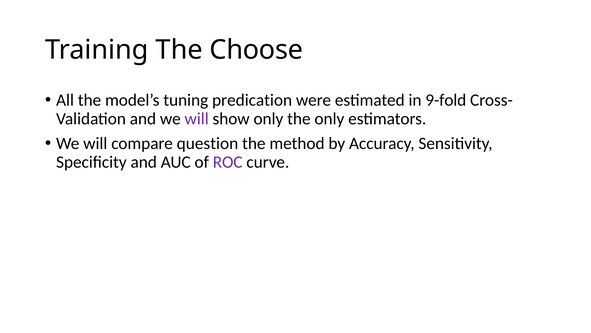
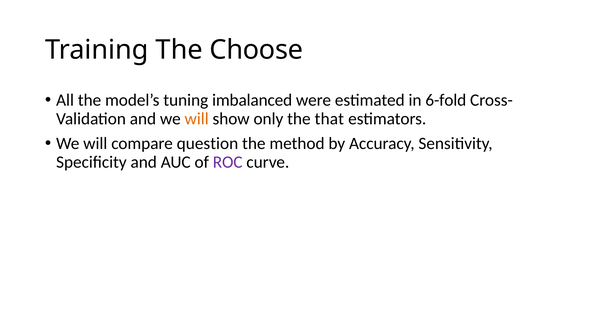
predication: predication -> imbalanced (252, 100)
9-fold: 9-fold -> 6-fold (446, 100)
will colour: purple -> orange (197, 119)
the only: only -> that (329, 119)
